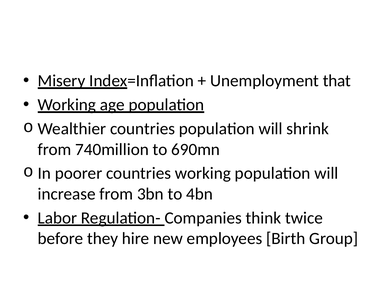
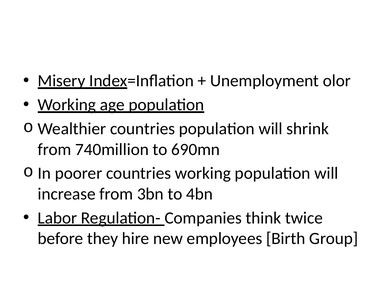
that: that -> olor (337, 81)
